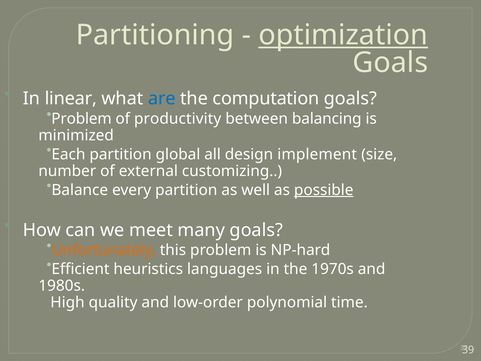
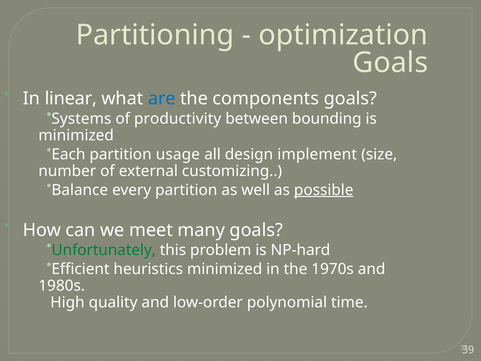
optimization underline: present -> none (343, 35)
computation: computation -> components (266, 99)
Problem: Problem -> Systems (81, 119)
balancing: balancing -> bounding (327, 119)
global: global -> usage (178, 154)
Unfortunately colour: orange -> green (104, 250)
heuristics languages: languages -> minimized (225, 269)
